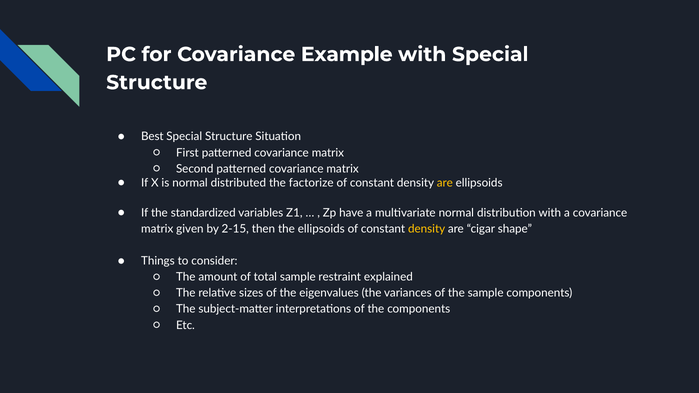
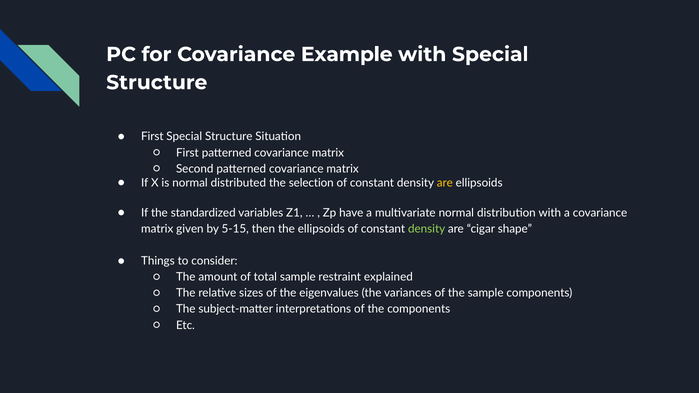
Best: Best -> First (152, 137)
factorize: factorize -> selection (311, 183)
2-15: 2-15 -> 5-15 (235, 229)
density colour: yellow -> light green (427, 229)
